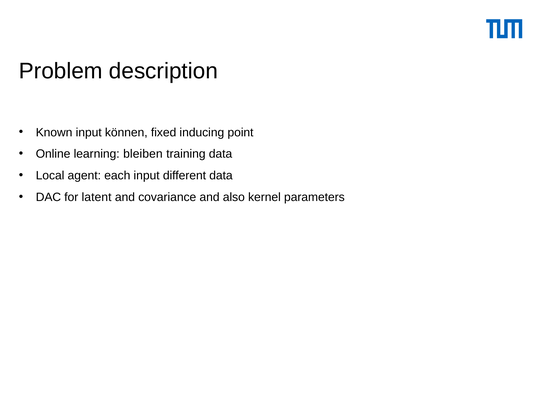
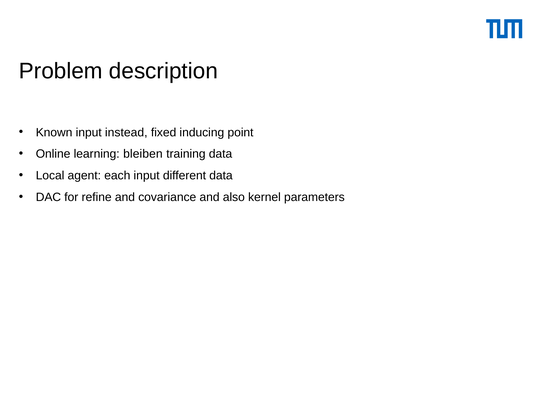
können: können -> instead (126, 132)
latent: latent -> refine (97, 197)
